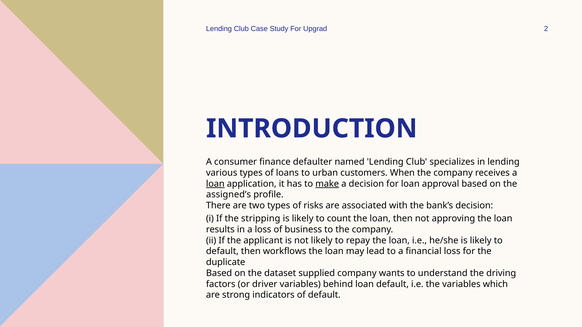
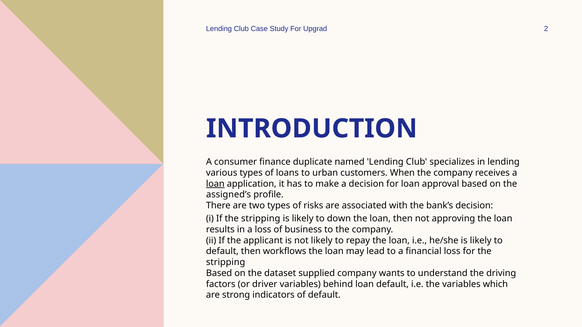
defaulter: defaulter -> duplicate (313, 162)
make underline: present -> none (327, 184)
count: count -> down (339, 219)
duplicate: duplicate -> stripping (226, 263)
